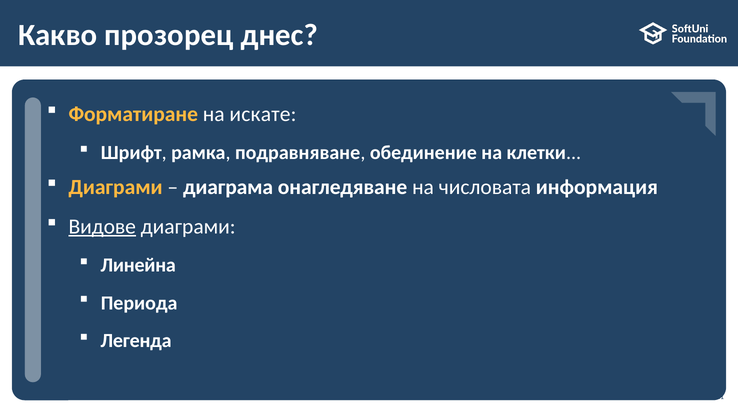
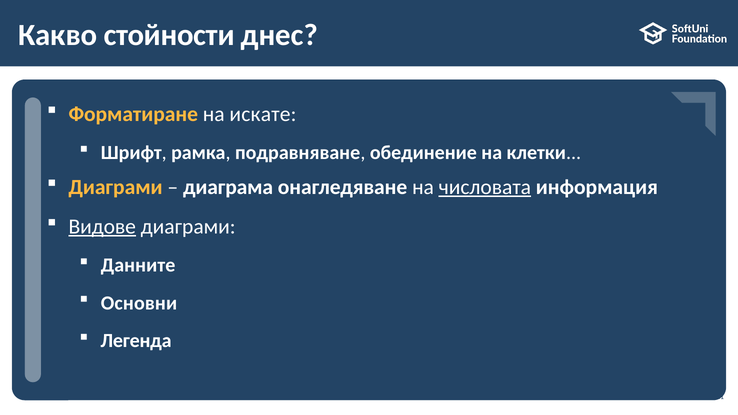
прозорец: прозорец -> стойности (169, 35)
числовата underline: none -> present (485, 187)
Линейна: Линейна -> Данните (138, 265)
Периода: Периода -> Основни (139, 303)
